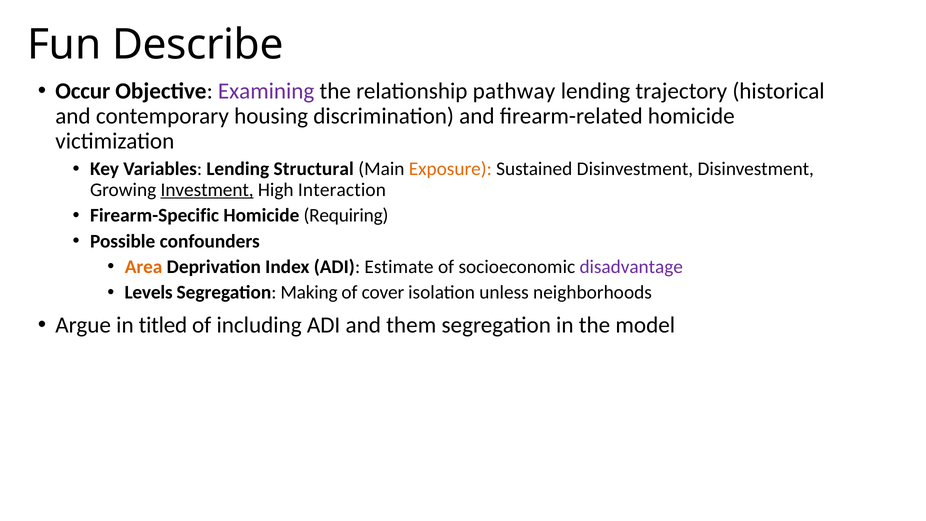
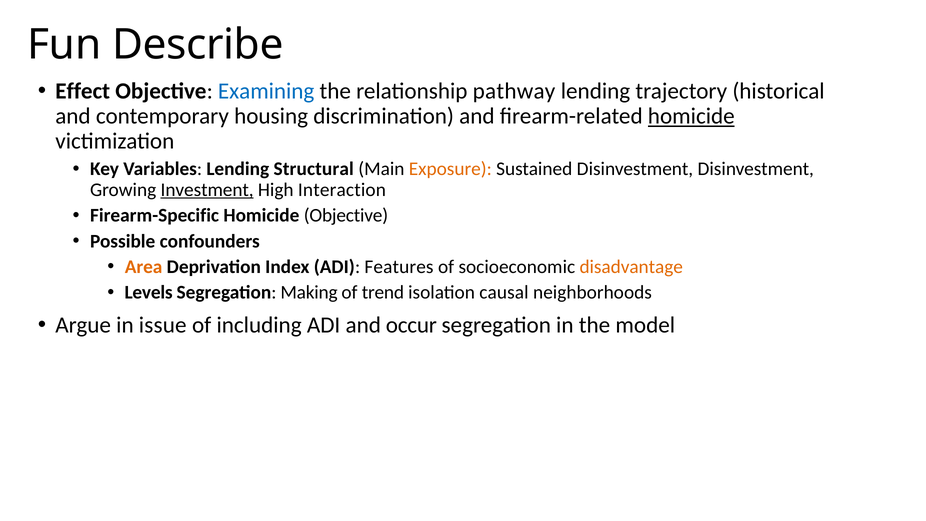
Occur: Occur -> Effect (83, 91)
Examining colour: purple -> blue (266, 91)
homicide underline: none -> present (691, 116)
Homicide Requiring: Requiring -> Objective (346, 215)
Estimate: Estimate -> Features (399, 267)
disadvantage colour: purple -> orange (631, 267)
cover: cover -> trend (383, 293)
unless: unless -> causal (504, 293)
titled: titled -> issue (163, 325)
them: them -> occur (411, 325)
